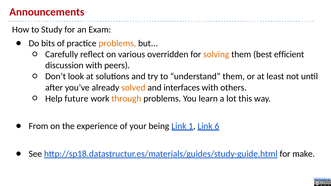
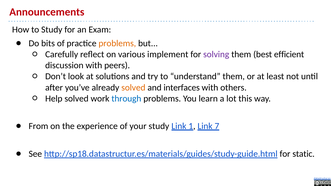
overridden: overridden -> implement (168, 54)
solving colour: orange -> purple (216, 54)
Help future: future -> solved (77, 99)
through colour: orange -> blue (126, 99)
your being: being -> study (159, 126)
6: 6 -> 7 (217, 126)
make: make -> static (304, 154)
